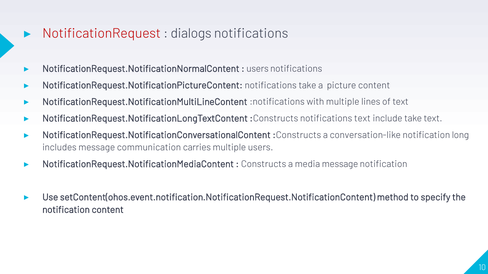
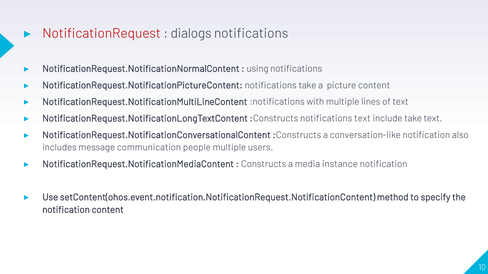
users: users -> using (258, 69)
long: long -> also (460, 135)
carries: carries -> people (197, 148)
media message: message -> instance (340, 164)
